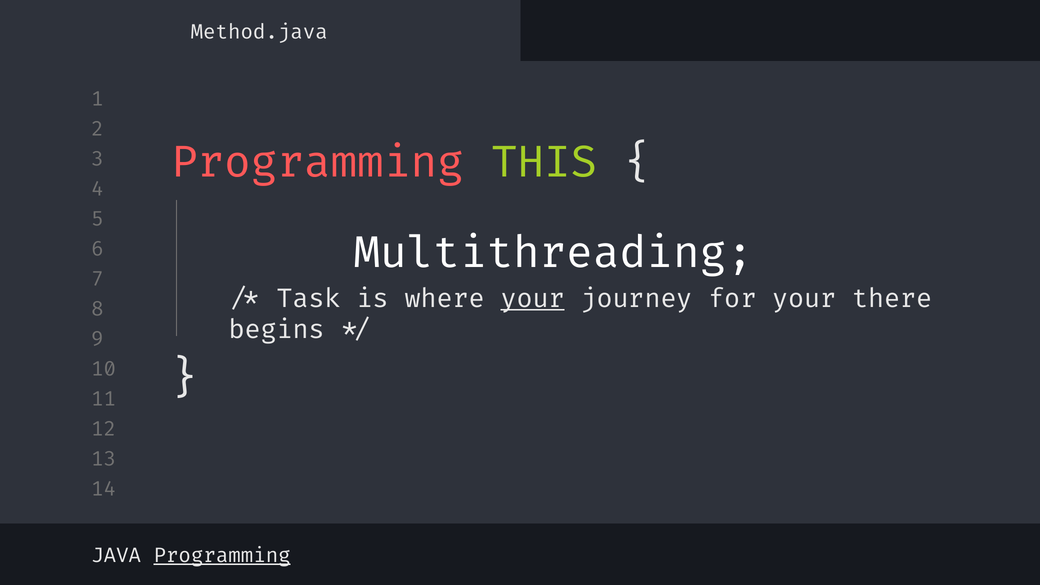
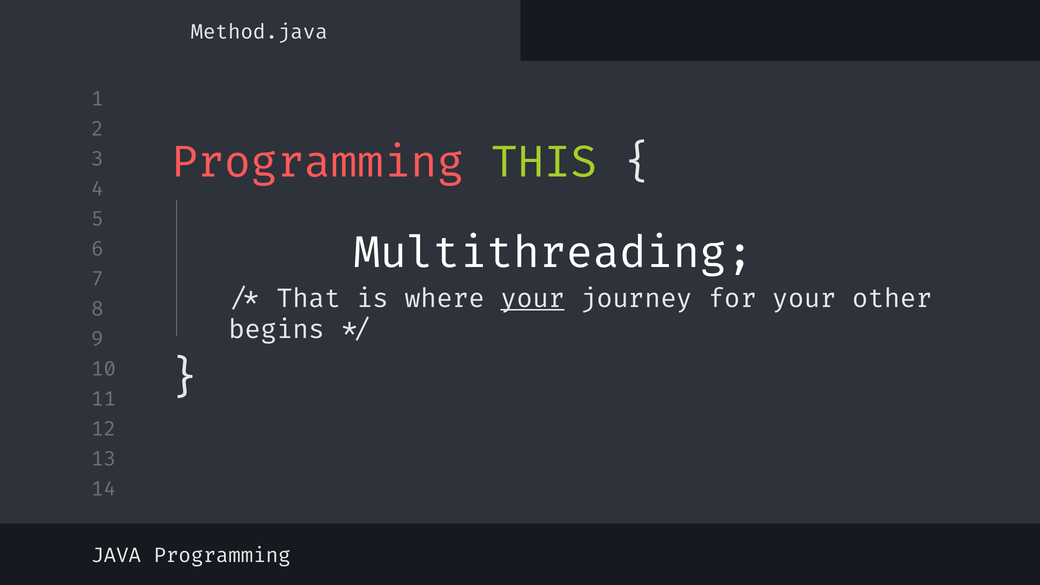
Task: Task -> That (309, 299)
there: there -> other (892, 299)
Programming underline: present -> none (222, 556)
